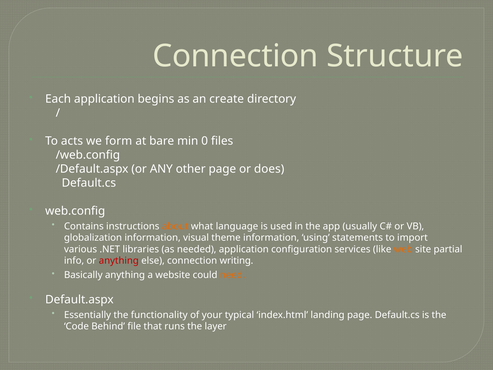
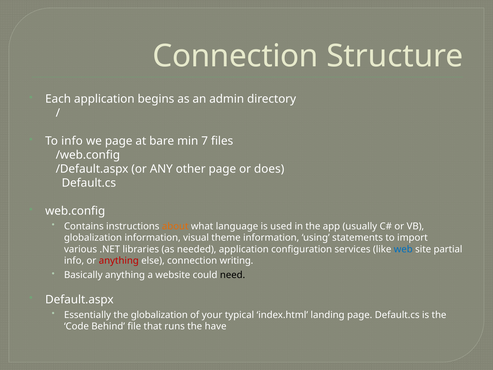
create: create -> admin (227, 99)
To acts: acts -> info (72, 141)
we form: form -> page (119, 141)
0: 0 -> 7 (205, 141)
web colour: orange -> blue (403, 249)
need colour: orange -> black (233, 275)
the functionality: functionality -> globalization (159, 315)
layer: layer -> have (216, 326)
